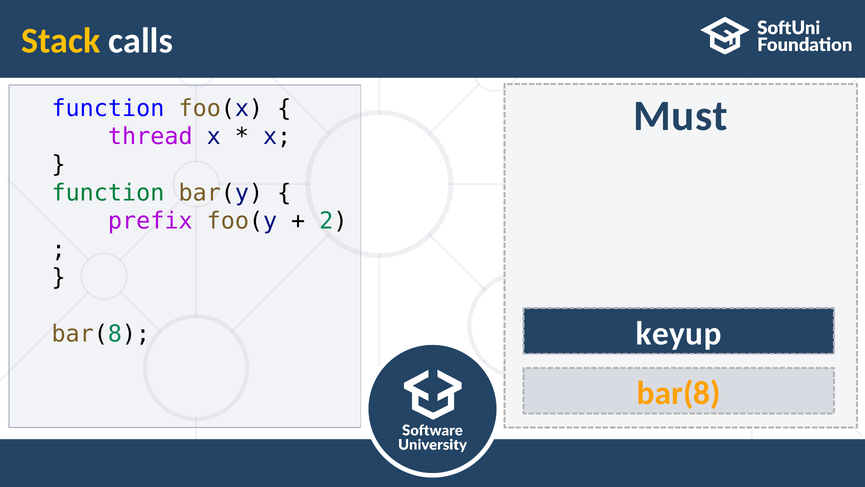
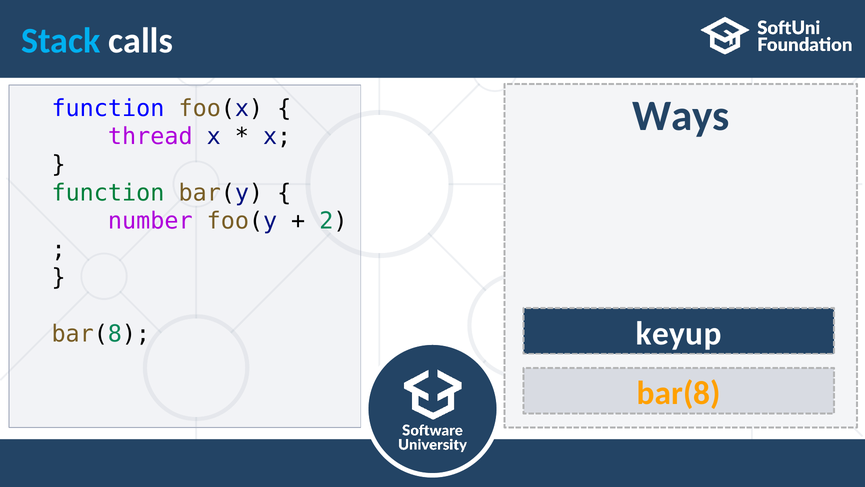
Stack colour: yellow -> light blue (61, 41)
Must: Must -> Ways (681, 116)
prefix: prefix -> number (150, 221)
